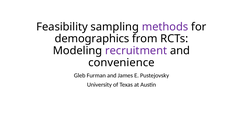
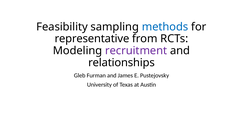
methods colour: purple -> blue (165, 27)
demographics: demographics -> representative (92, 39)
convenience: convenience -> relationships (122, 63)
